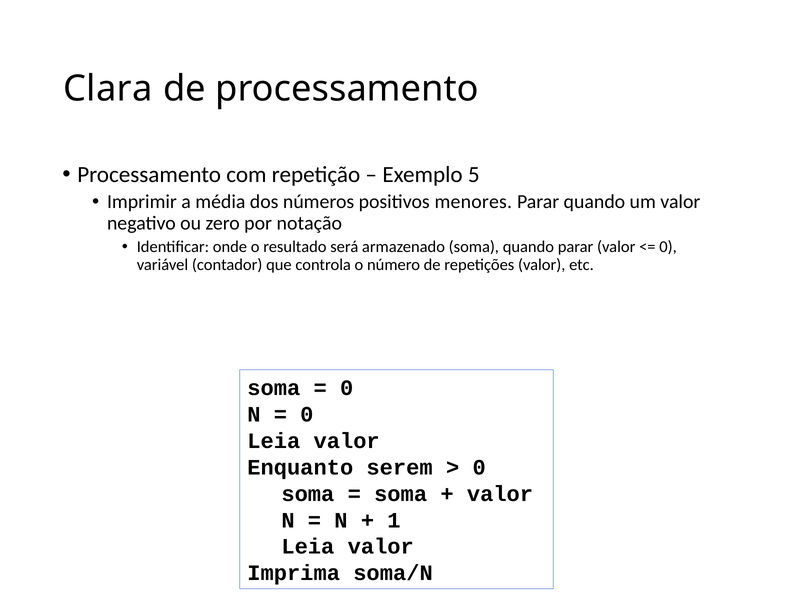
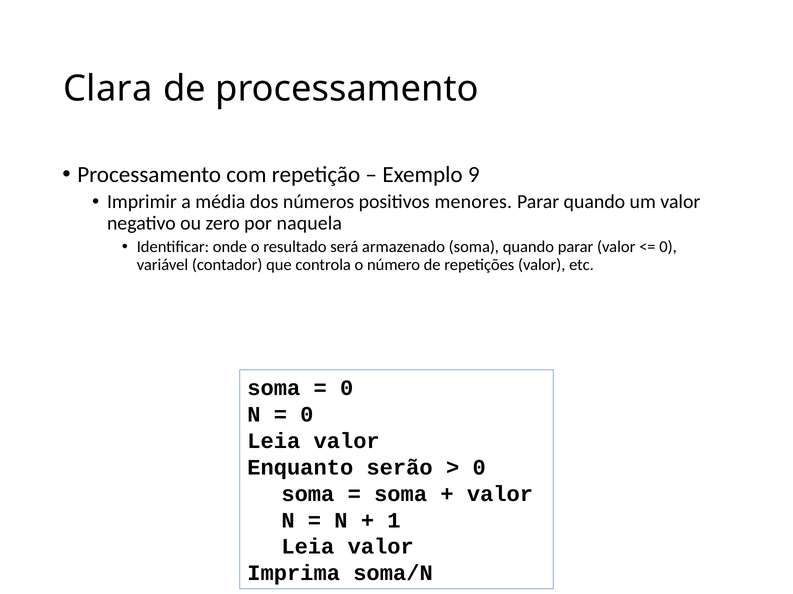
5: 5 -> 9 (474, 175)
notação: notação -> naquela (309, 223)
serem: serem -> serão (400, 468)
